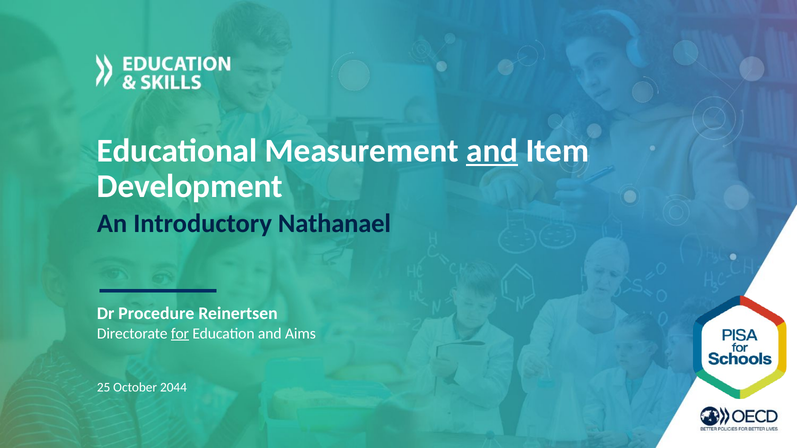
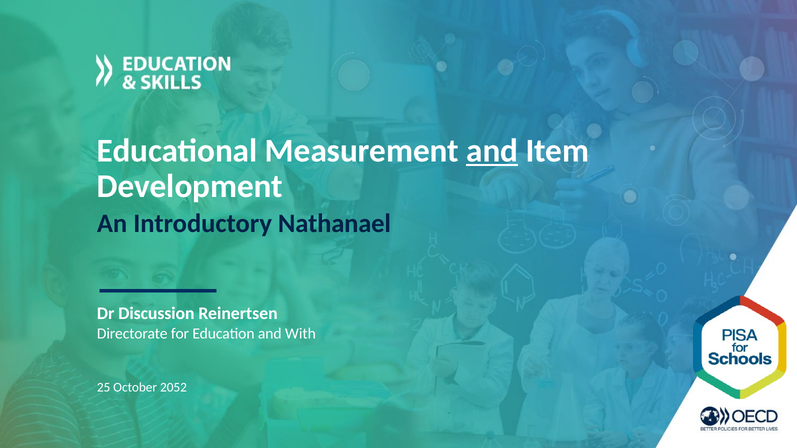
Procedure: Procedure -> Discussion (156, 313)
for underline: present -> none (180, 334)
Aims: Aims -> With (300, 334)
2044: 2044 -> 2052 (173, 388)
